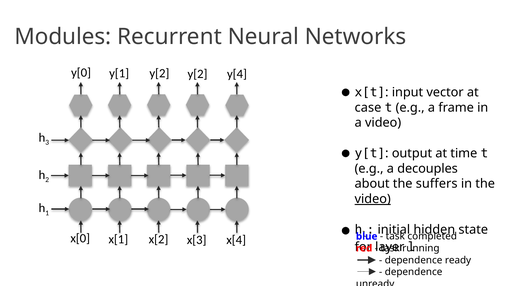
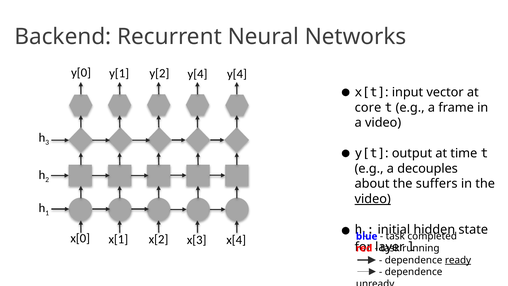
Modules: Modules -> Backend (63, 37)
y[2 y[2: y[2 -> y[4 (197, 74)
case: case -> core (368, 107)
ready underline: none -> present (458, 260)
